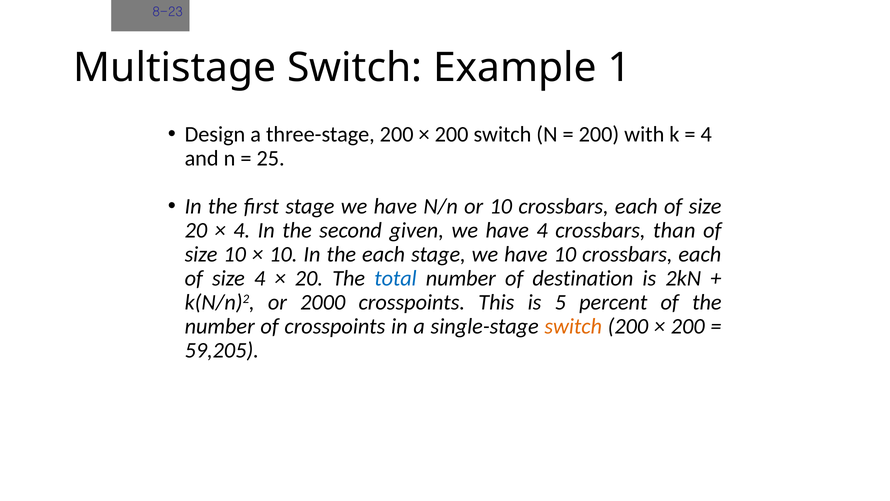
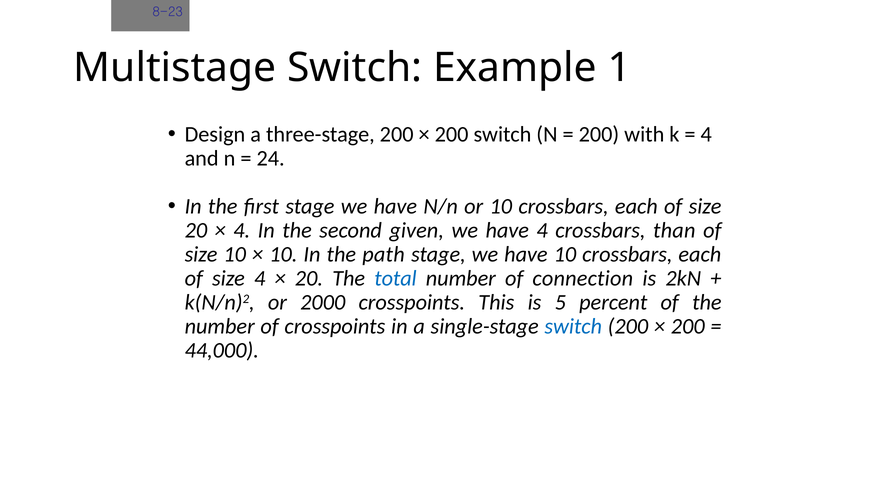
25: 25 -> 24 (271, 158)
the each: each -> path (383, 254)
destination: destination -> connection (583, 278)
switch colour: orange -> blue (573, 326)
59,205: 59,205 -> 44,000 (222, 350)
